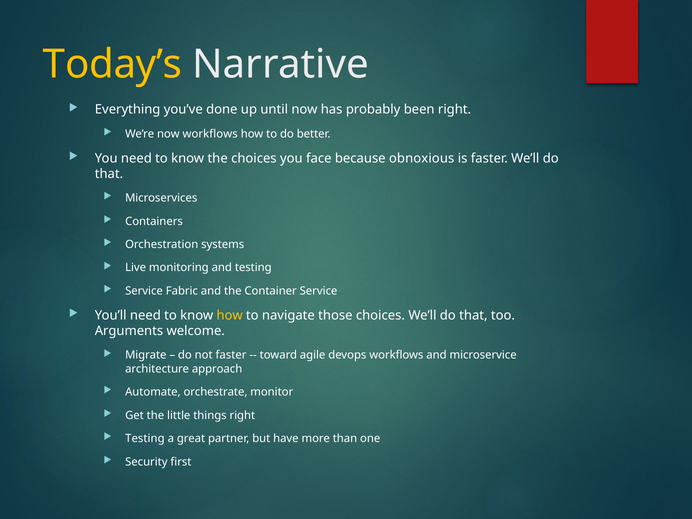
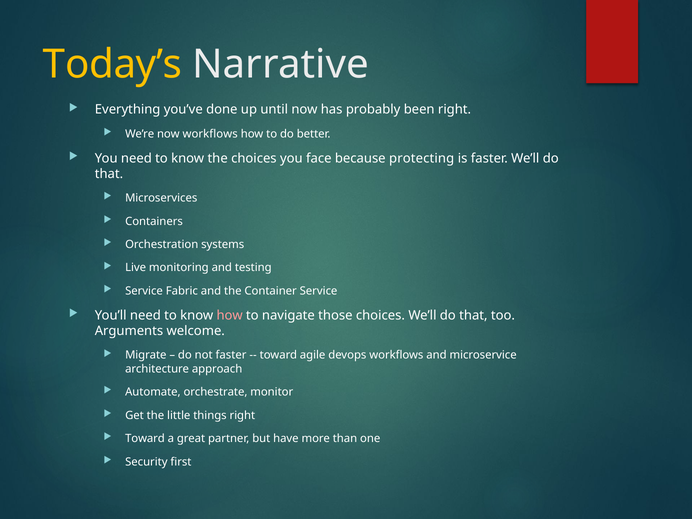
obnoxious: obnoxious -> protecting (422, 158)
how colour: yellow -> pink (230, 315)
Testing: Testing -> Toward (145, 438)
